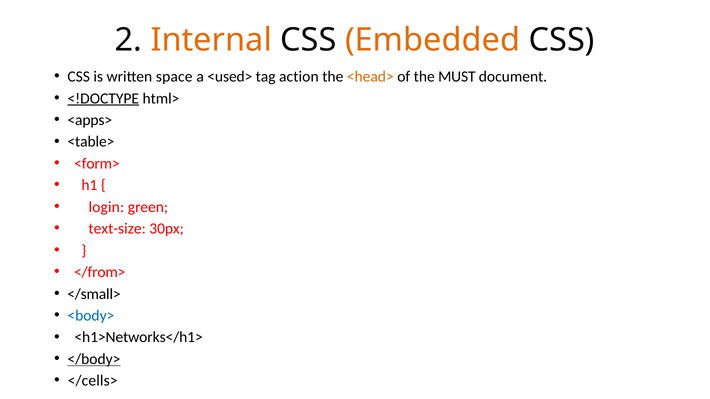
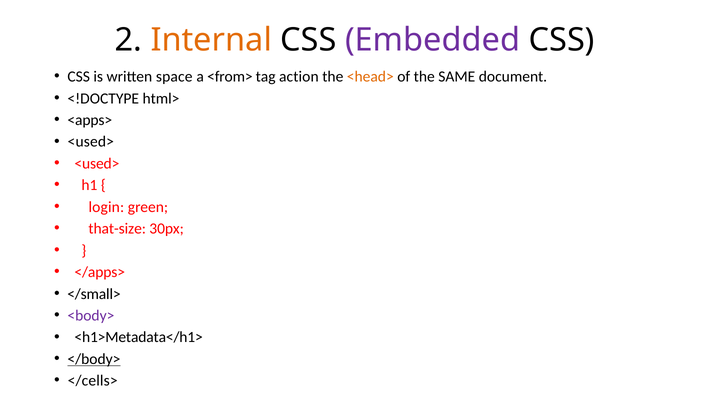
Embedded colour: orange -> purple (433, 40)
<used>: <used> -> <from> (230, 77)
MUST: MUST -> SAME (457, 77)
<!DOCTYPE underline: present -> none (103, 99)
<table>: <table> -> <used> (91, 142)
<form>: <form> -> <used> (97, 164)
text-size: text-size -> that-size (117, 229)
</from>: </from> -> </apps> (100, 272)
<body> colour: blue -> purple (91, 316)
<h1>Networks</h1>: <h1>Networks</h1> -> <h1>Metadata</h1> (139, 338)
